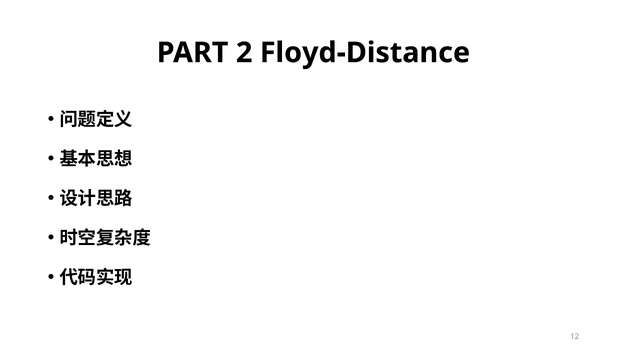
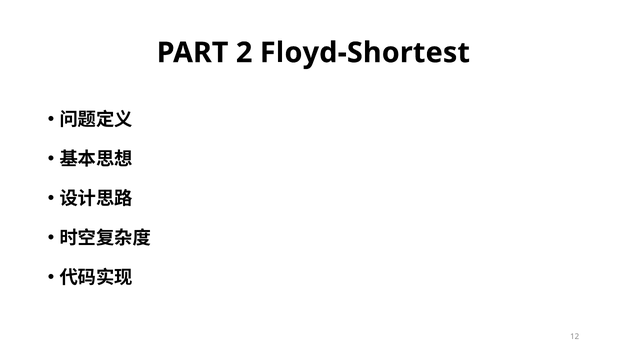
Floyd-Distance: Floyd-Distance -> Floyd-Shortest (365, 53)
